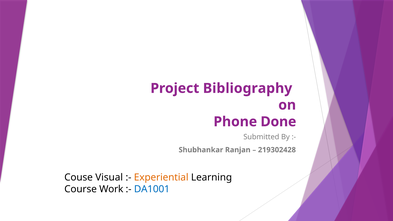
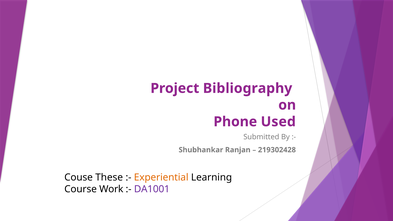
Done: Done -> Used (278, 122)
Visual: Visual -> These (109, 178)
DA1001 colour: blue -> purple (152, 189)
